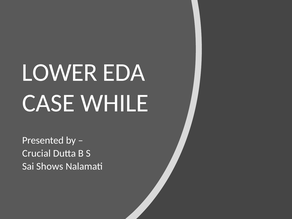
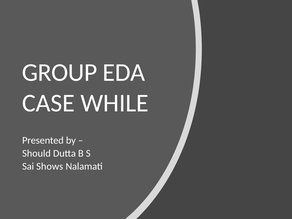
LOWER: LOWER -> GROUP (60, 72)
Crucial: Crucial -> Should (36, 153)
